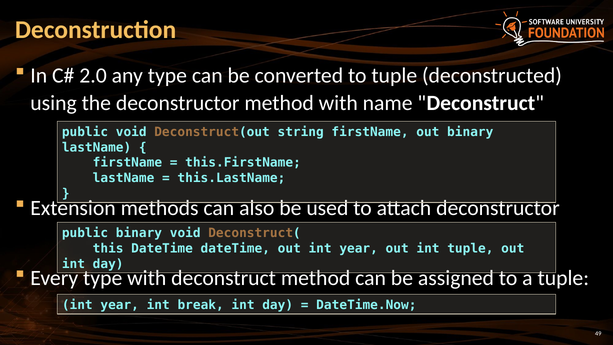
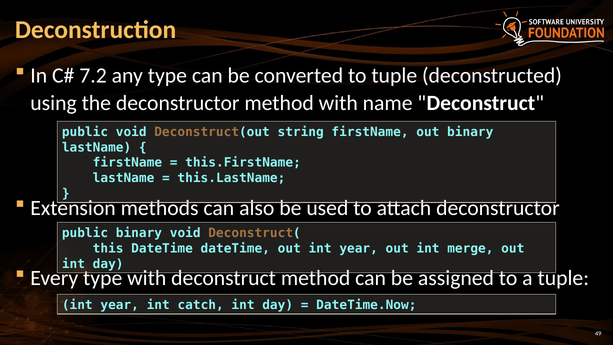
2.0: 2.0 -> 7.2 (93, 76)
int tuple: tuple -> merge (470, 248)
break: break -> catch (201, 305)
